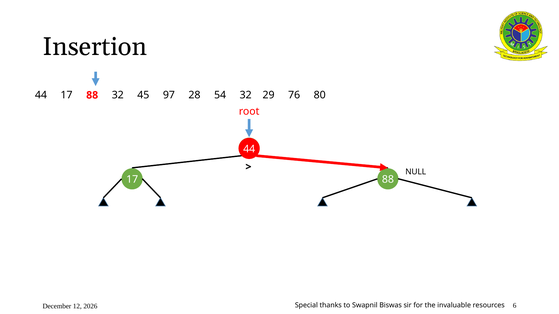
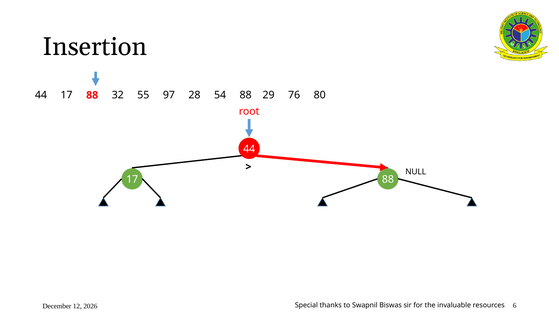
45: 45 -> 55 (143, 95)
54 32: 32 -> 88 (246, 95)
